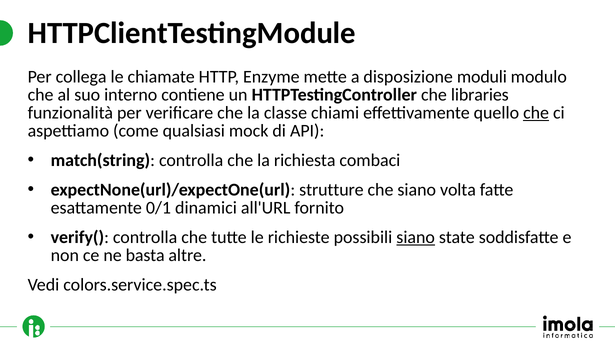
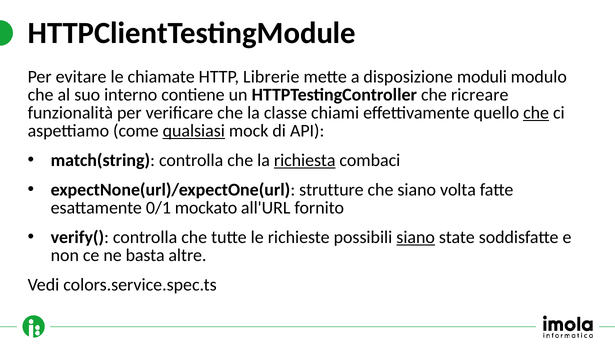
collega: collega -> evitare (81, 77)
Enzyme: Enzyme -> Librerie (271, 77)
libraries: libraries -> ricreare (480, 95)
qualsiasi underline: none -> present (194, 131)
richiesta underline: none -> present (305, 160)
dinamici: dinamici -> mockato (206, 208)
